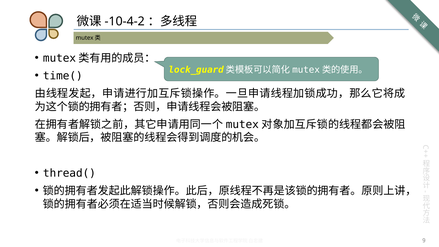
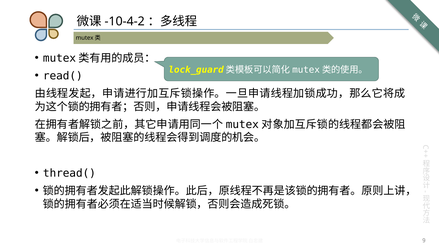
time(: time( -> read( (63, 76)
